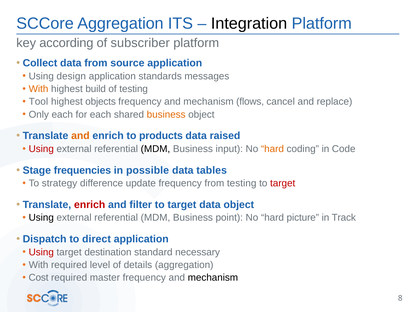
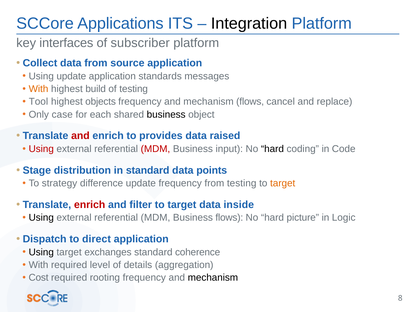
SCCore Aggregation: Aggregation -> Applications (120, 23)
according: according -> interfaces (66, 43)
Using design: design -> update (71, 76)
Only each: each -> case (62, 114)
business colour: orange -> black (166, 114)
and colour: orange -> red (80, 136)
products: products -> provides (161, 136)
MDM colour: black -> red (155, 149)
hard colour: orange -> black (272, 149)
frequencies: frequencies -> distribution (82, 170)
in possible: possible -> standard (148, 170)
tables: tables -> points (212, 170)
target colour: red -> orange (283, 183)
data object: object -> inside (239, 205)
Business point: point -> flows (229, 218)
Track: Track -> Logic (344, 218)
Using colour: red -> black (41, 252)
destination: destination -> exchanges (108, 252)
necessary: necessary -> coherence (198, 252)
master: master -> rooting (105, 278)
